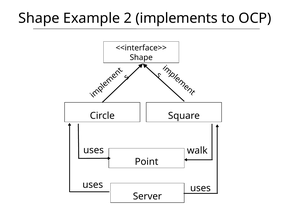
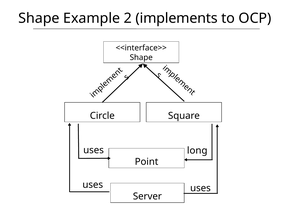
walk: walk -> long (197, 151)
